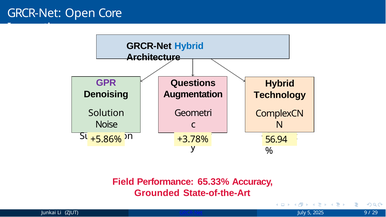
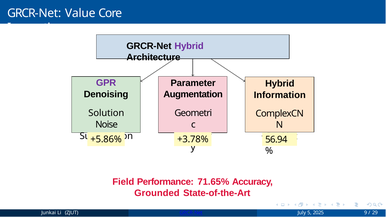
Open: Open -> Value (80, 13)
Hybrid colour: blue -> purple (189, 46)
Questions: Questions -> Parameter (193, 83)
Technology: Technology -> Information (280, 95)
65.33%: 65.33% -> 71.65% (213, 182)
